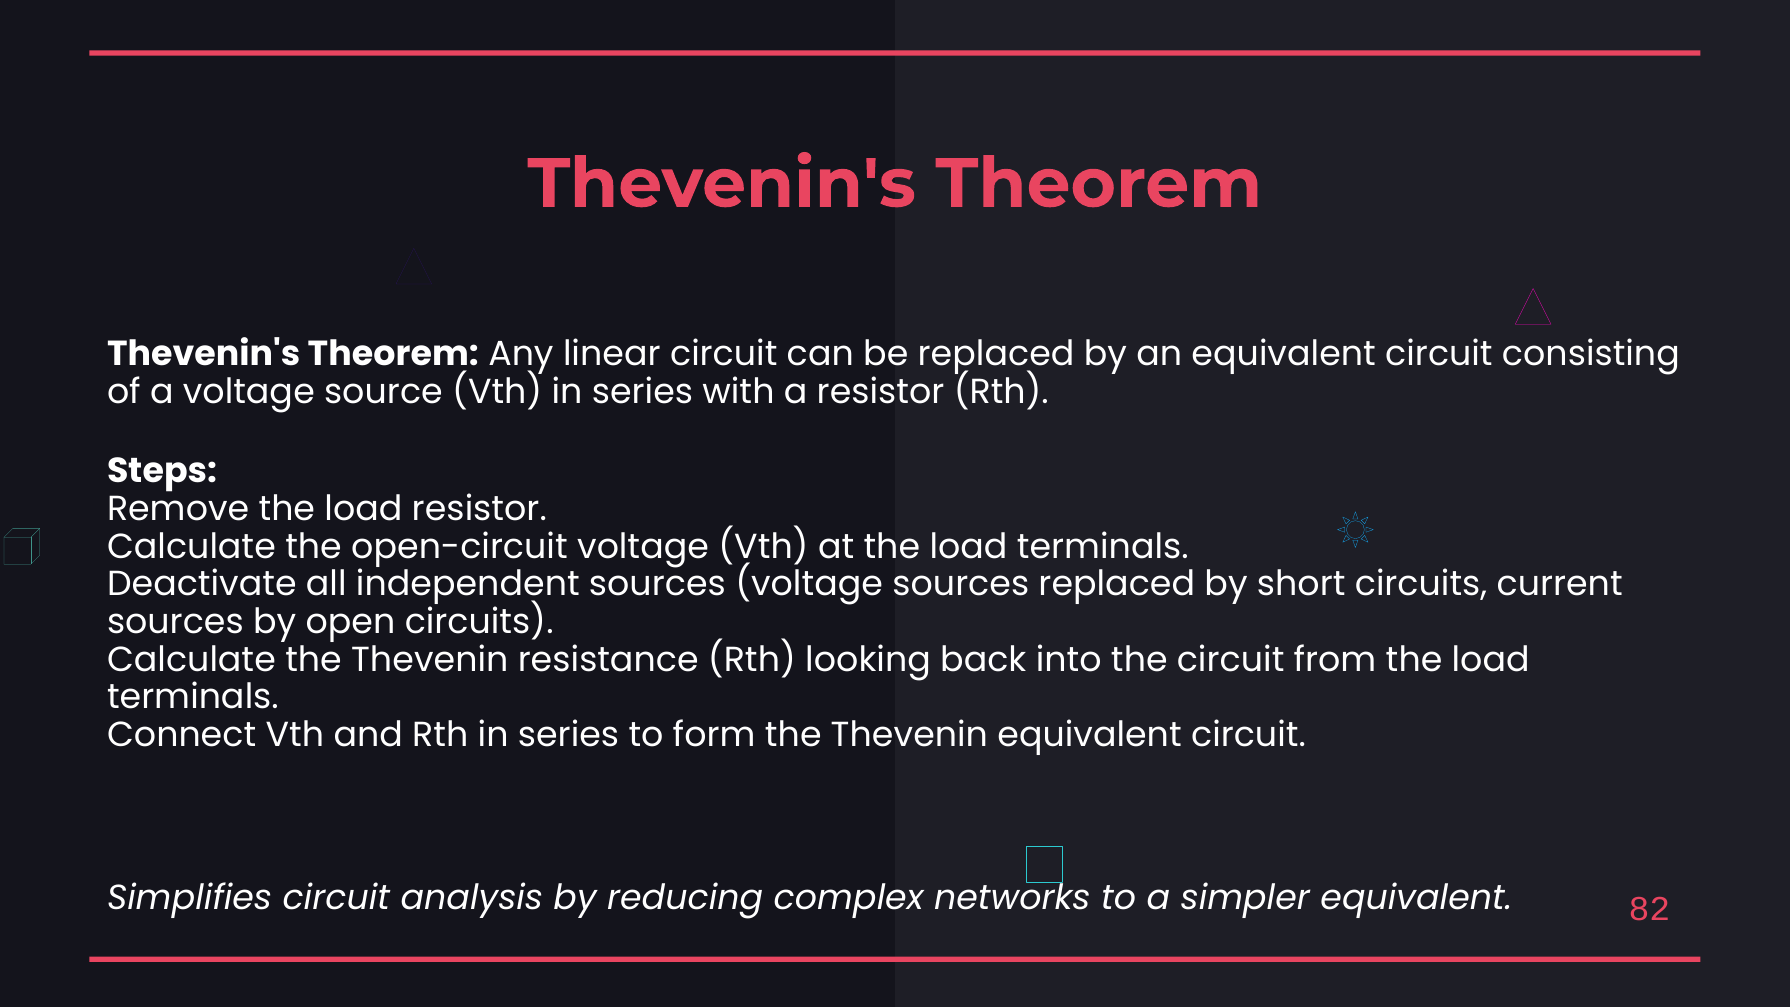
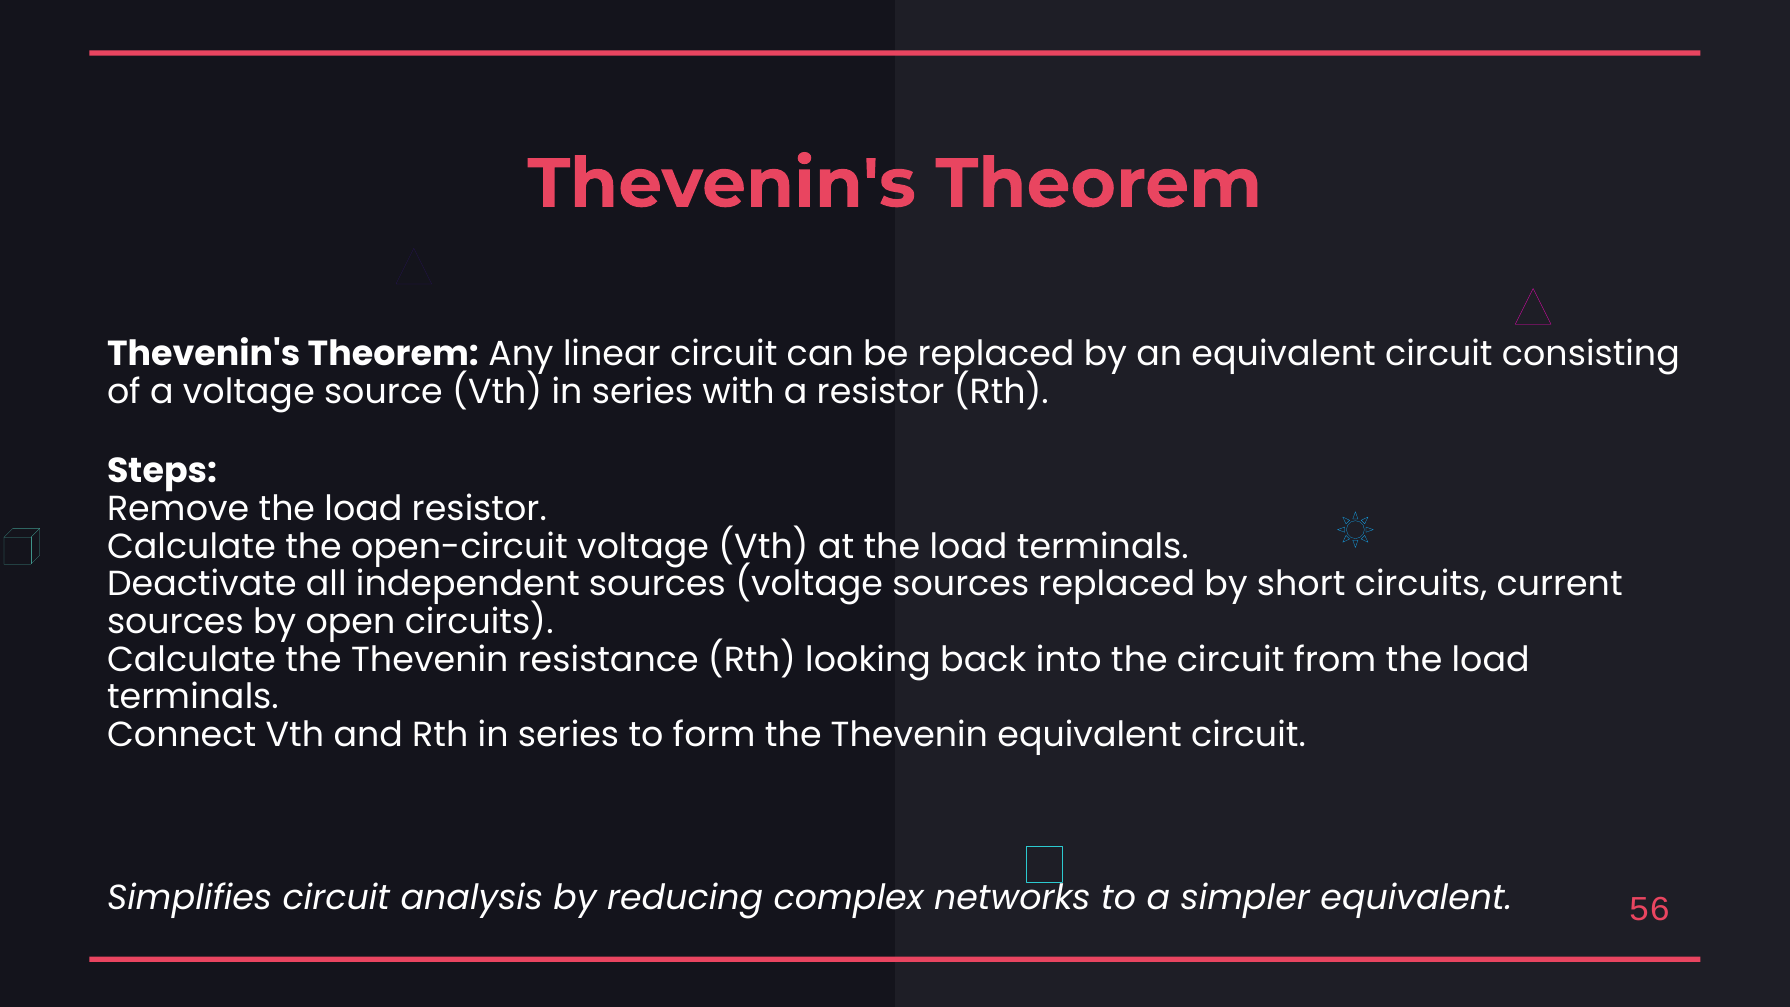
82: 82 -> 56 (1649, 909)
